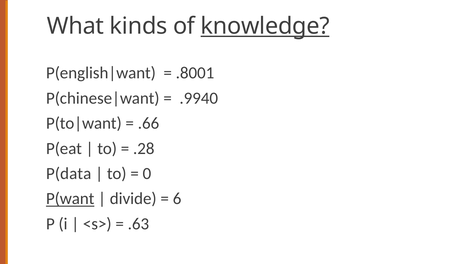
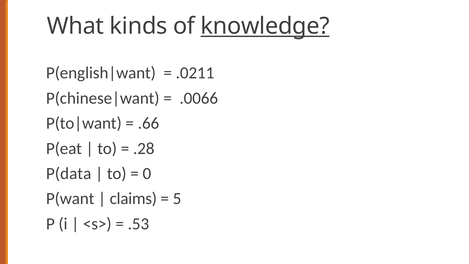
.8001: .8001 -> .0211 (195, 73)
.9940: .9940 -> .0066 (199, 98)
P(want underline: present -> none (70, 199)
divide: divide -> claims (133, 199)
6: 6 -> 5 (177, 199)
.63: .63 -> .53 (138, 224)
